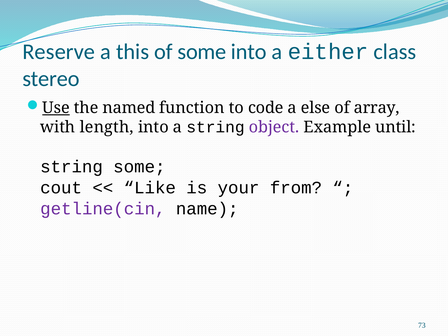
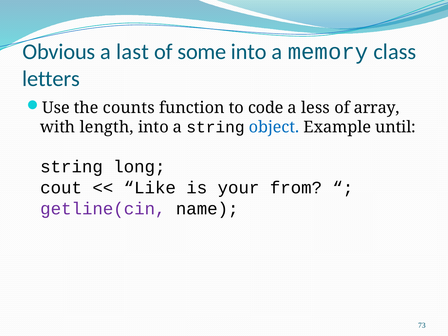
Reserve: Reserve -> Obvious (59, 52)
this: this -> last (132, 52)
either: either -> memory (328, 52)
stereo: stereo -> letters (51, 79)
Use underline: present -> none (56, 108)
named: named -> counts (129, 108)
else: else -> less (315, 108)
object colour: purple -> blue (274, 127)
string some: some -> long (139, 167)
